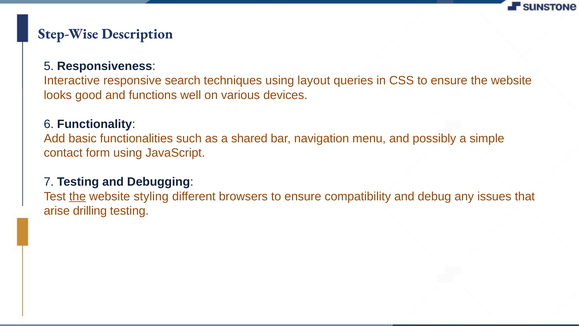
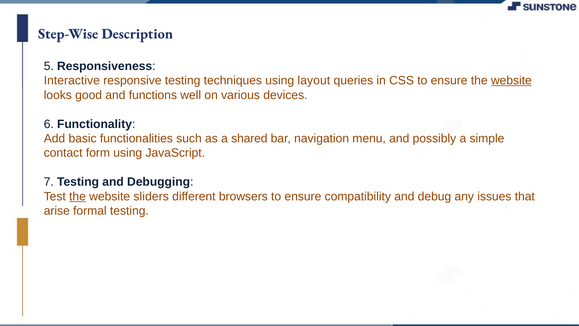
responsive search: search -> testing (183, 81)
website underline: none -> present (511, 81)
styling: styling -> sliders (151, 196)
drilling: drilling -> formal (90, 211)
